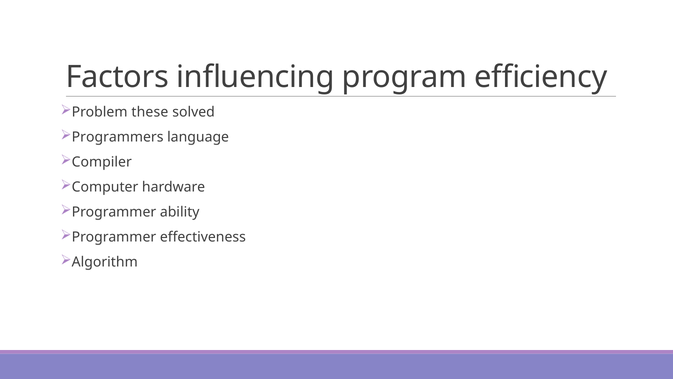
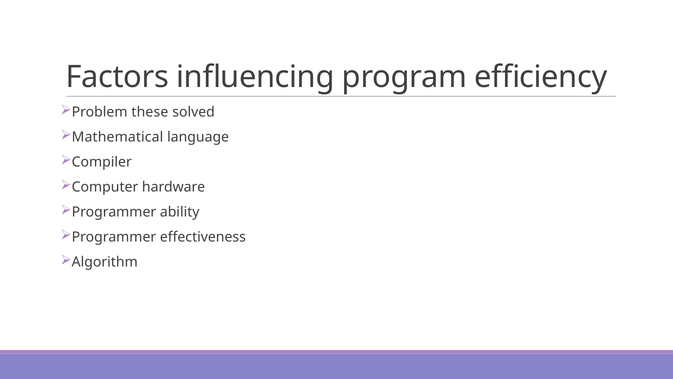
Programmers: Programmers -> Mathematical (118, 137)
